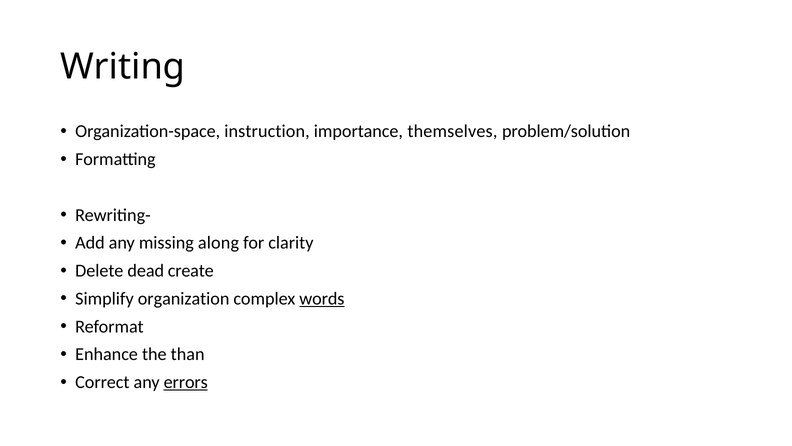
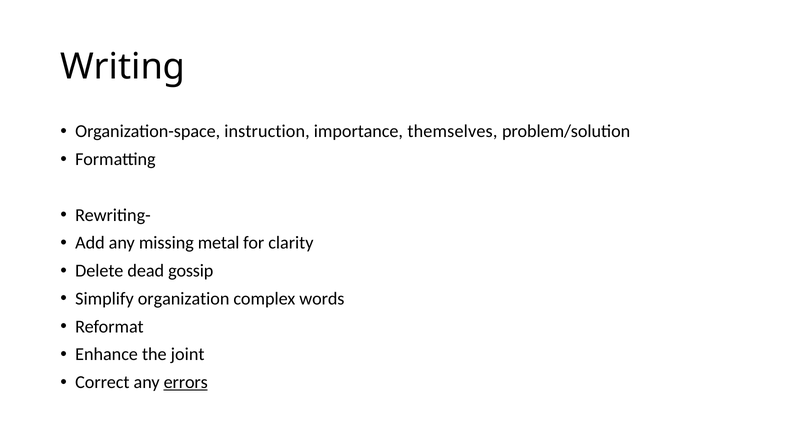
along: along -> metal (219, 243)
create: create -> gossip (191, 270)
words underline: present -> none (322, 298)
than: than -> joint (188, 354)
